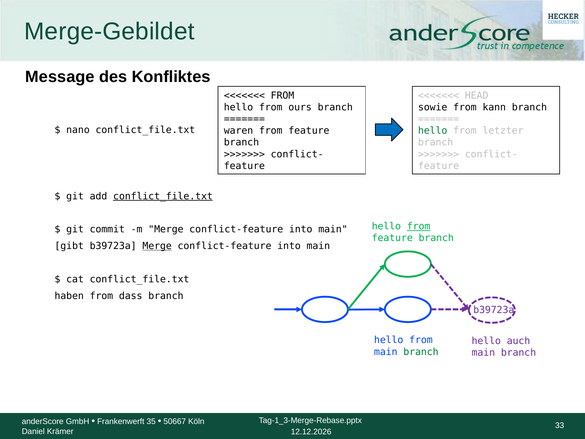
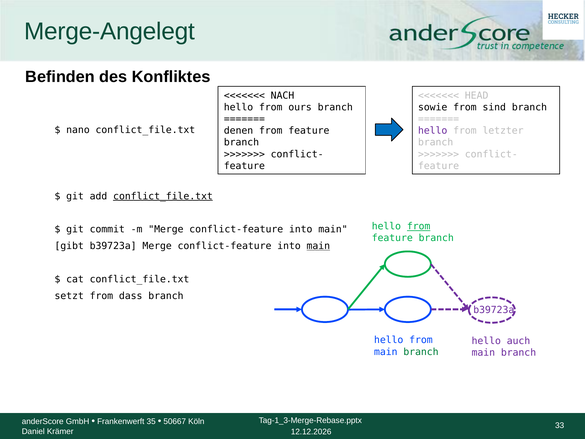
Merge-Gebildet: Merge-Gebildet -> Merge-Angelegt (110, 32)
Message: Message -> Befinden (60, 77)
FROM: FROM -> NACH (282, 96)
kann: kann -> sind (494, 107)
waren: waren -> denen (239, 131)
hello colour: green -> purple (433, 131)
Merge underline: present -> none (157, 246)
main underline: none -> present (318, 246)
haben: haben -> setzt (69, 296)
